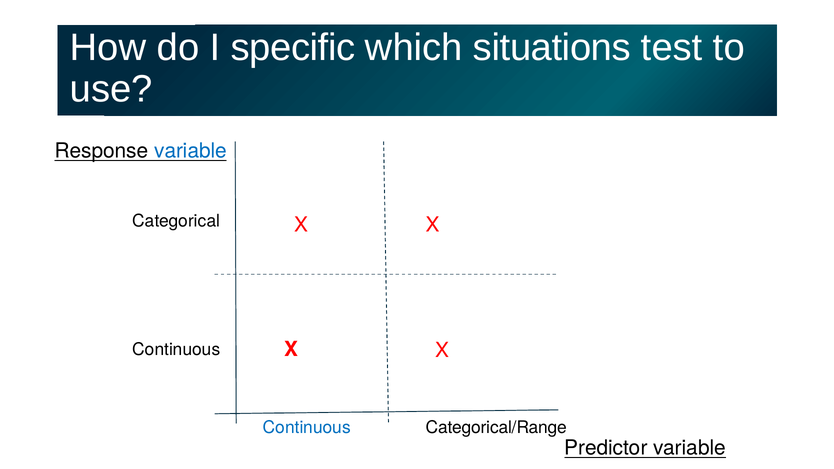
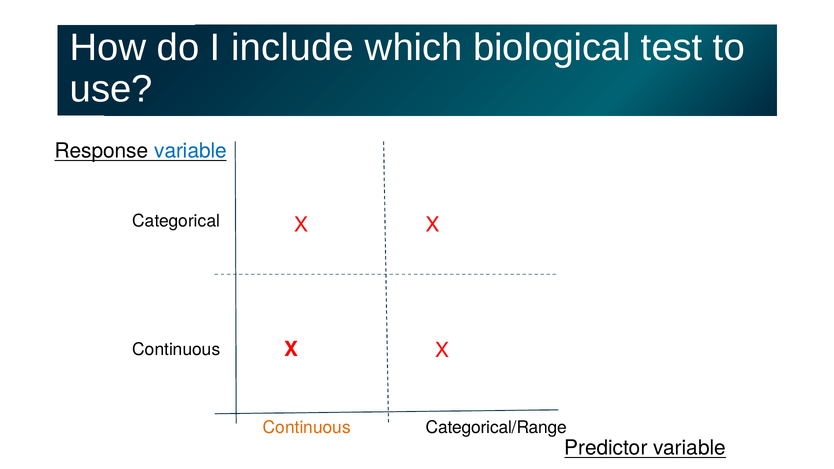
specific: specific -> include (293, 48)
situations: situations -> biological (552, 48)
Continuous colour: blue -> orange (307, 428)
